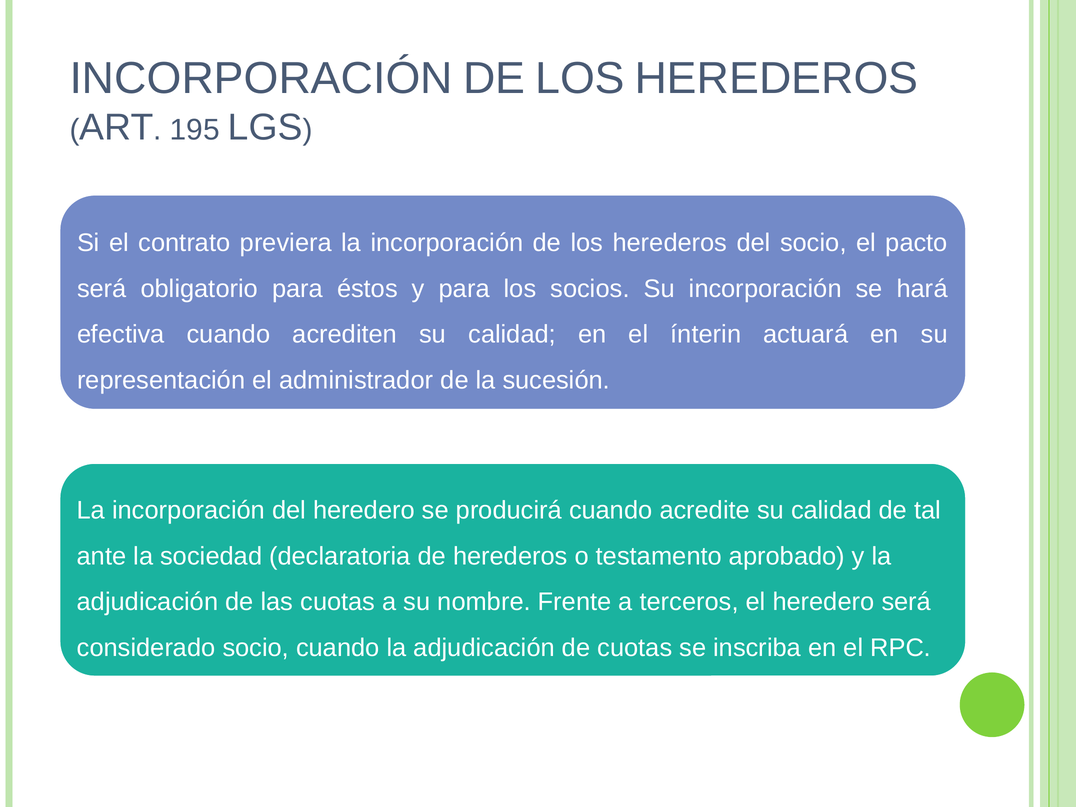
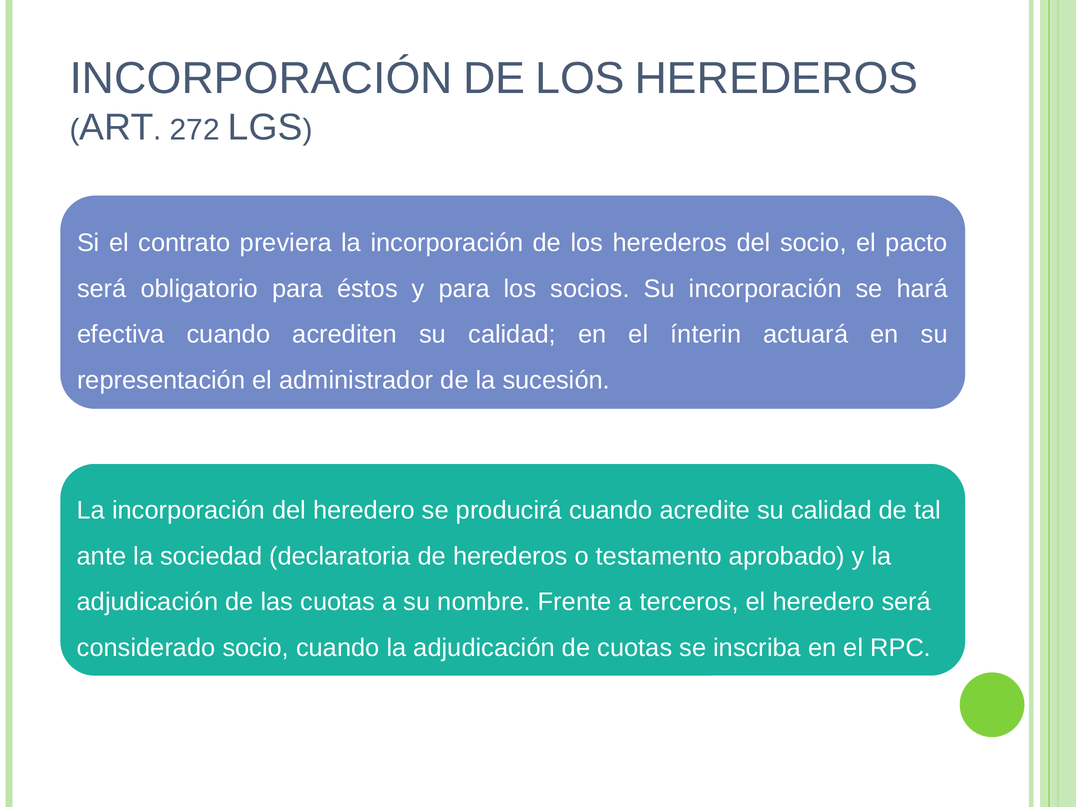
195: 195 -> 272 (195, 130)
